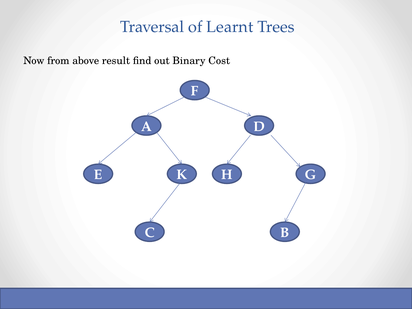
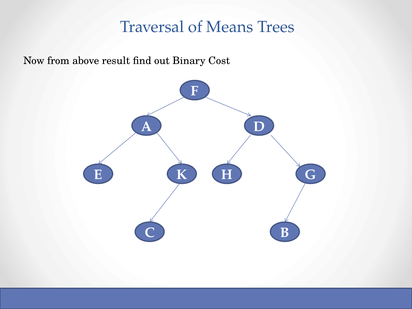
Learnt: Learnt -> Means (230, 27)
